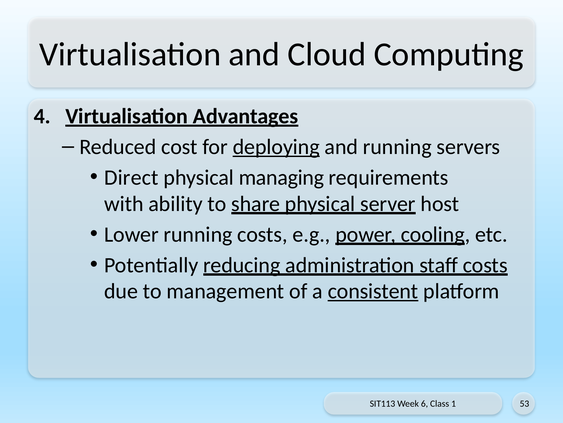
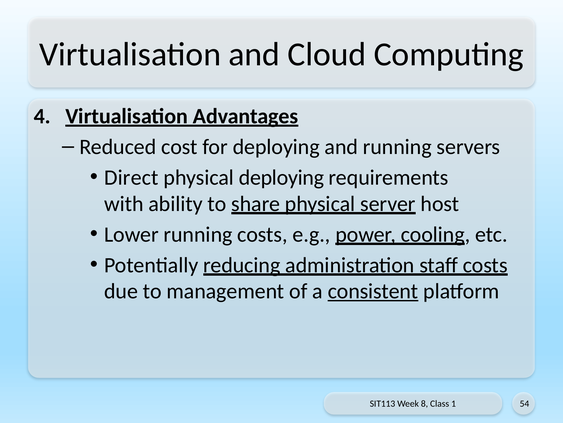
deploying underline: present -> none (276, 147)
physical managing: managing -> deploying (281, 177)
6: 6 -> 8 (425, 403)
53: 53 -> 54 (524, 403)
